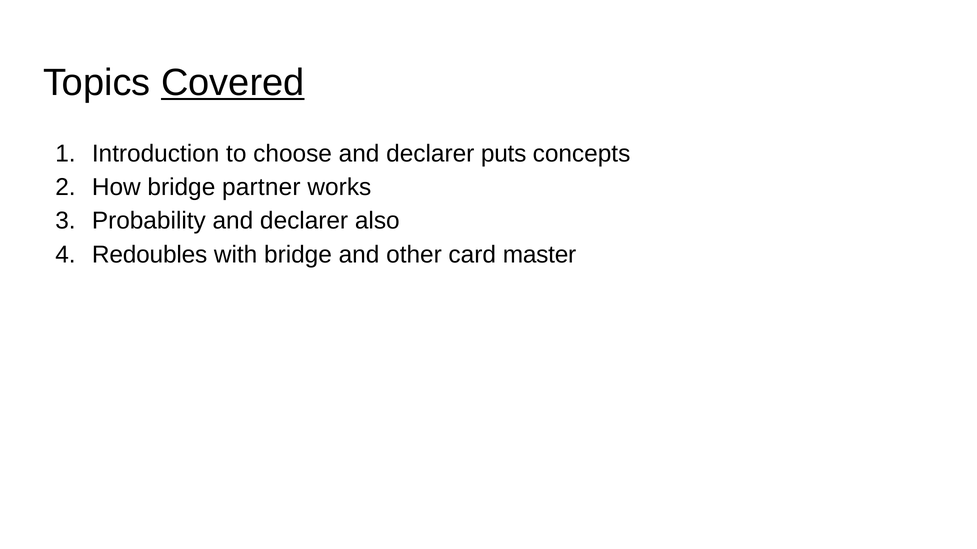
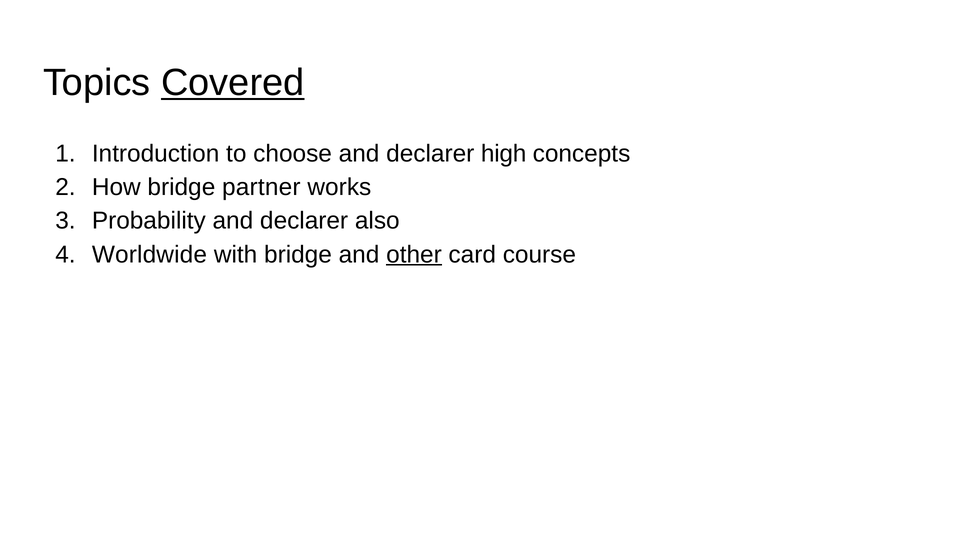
puts: puts -> high (504, 154)
Redoubles: Redoubles -> Worldwide (149, 255)
other underline: none -> present (414, 255)
master: master -> course (539, 255)
